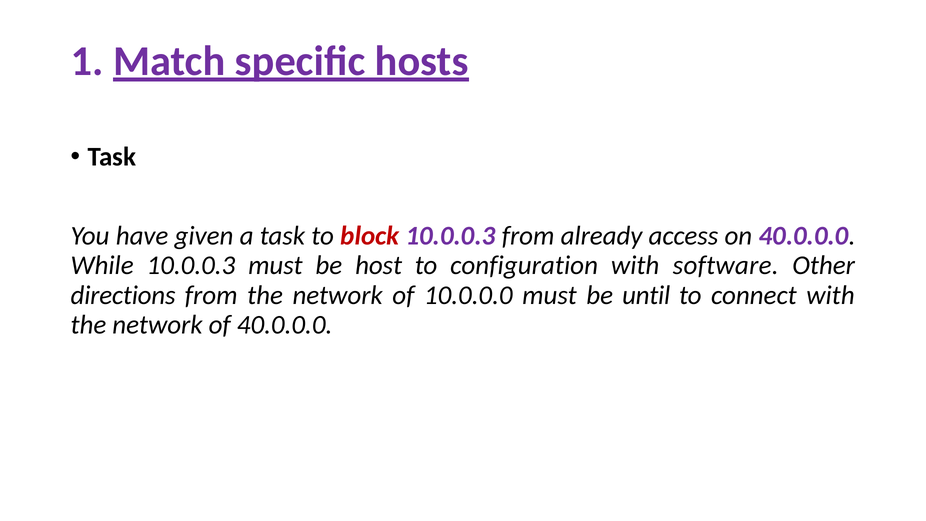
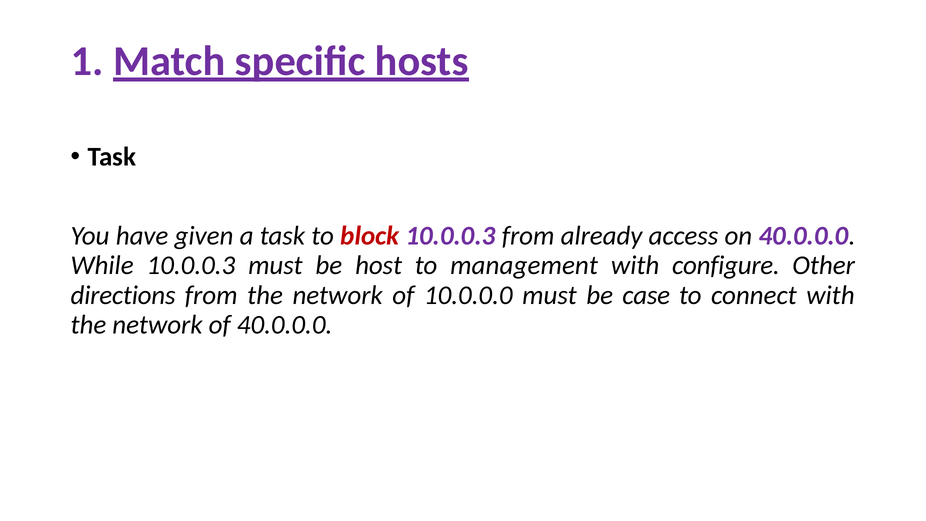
configuration: configuration -> management (524, 265)
software: software -> configure (726, 265)
until: until -> case (646, 295)
